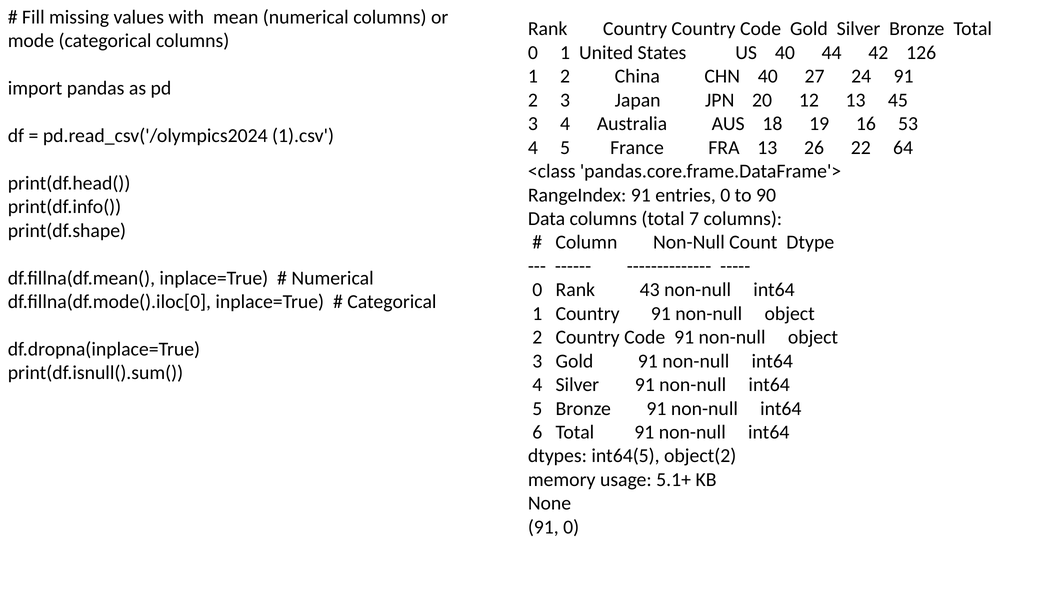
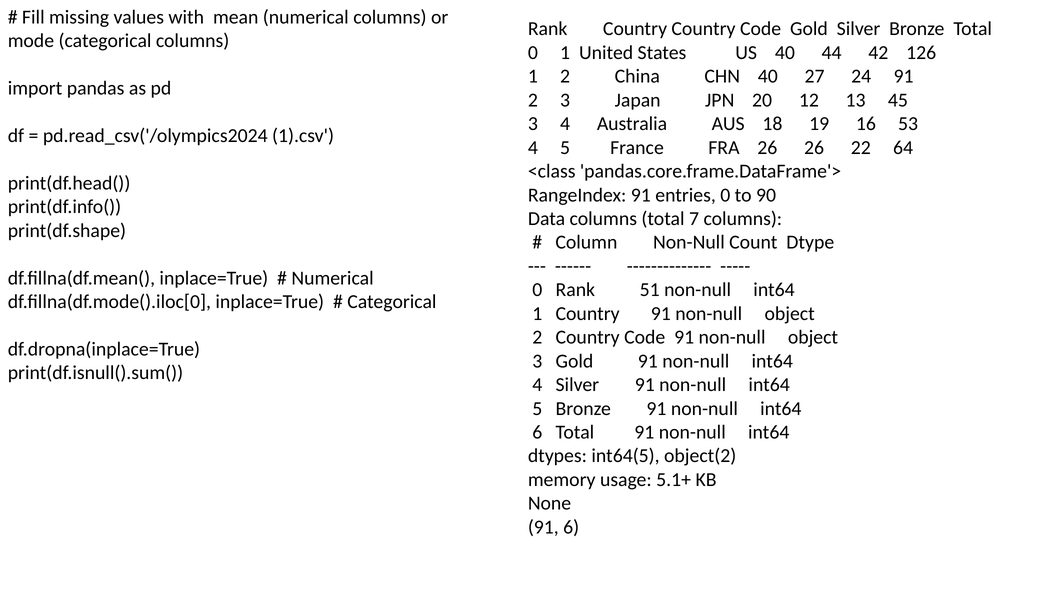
FRA 13: 13 -> 26 (767, 148)
43: 43 -> 51 (650, 290)
91 0: 0 -> 6 (571, 527)
